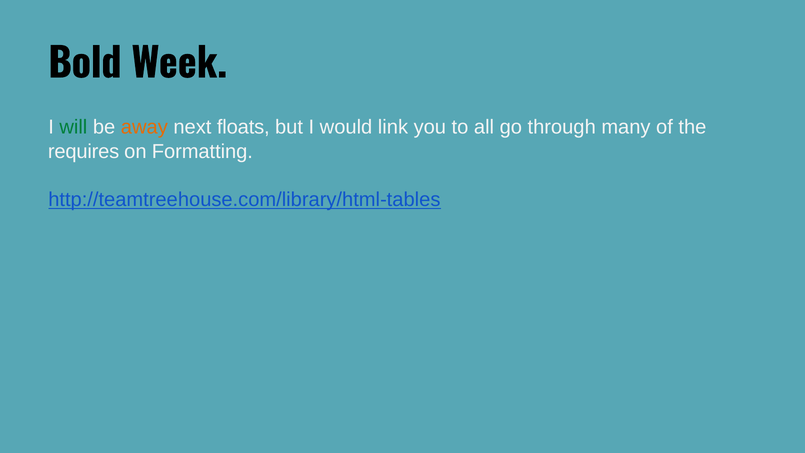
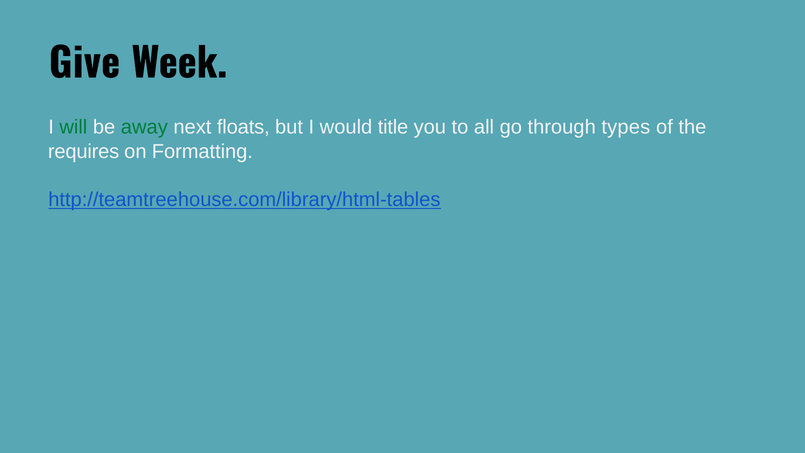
Bold: Bold -> Give (85, 64)
away colour: orange -> green (144, 127)
link: link -> title (393, 127)
many: many -> types (626, 127)
